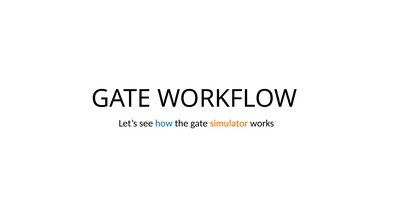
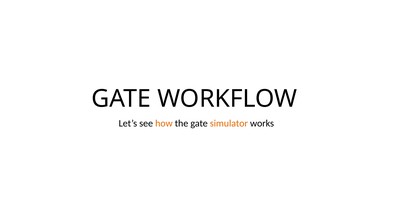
how colour: blue -> orange (164, 123)
